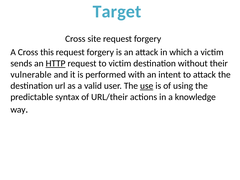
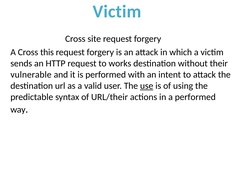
Target: Target -> Victim (117, 12)
HTTP underline: present -> none (56, 63)
to victim: victim -> works (120, 63)
a knowledge: knowledge -> performed (195, 97)
